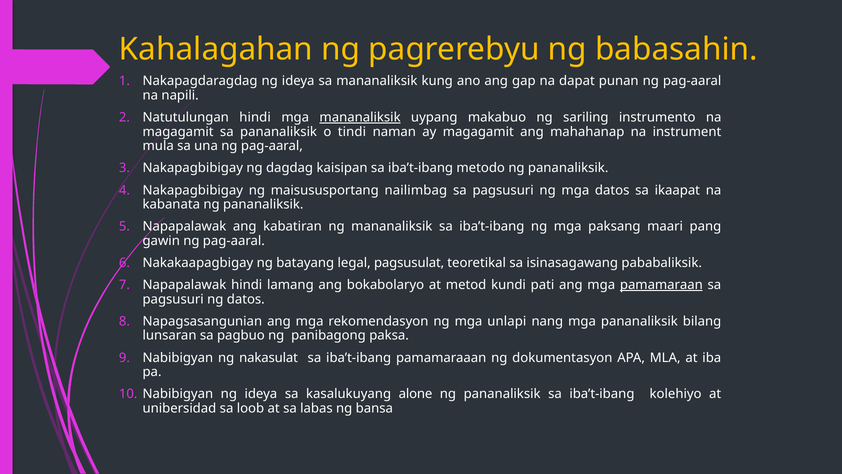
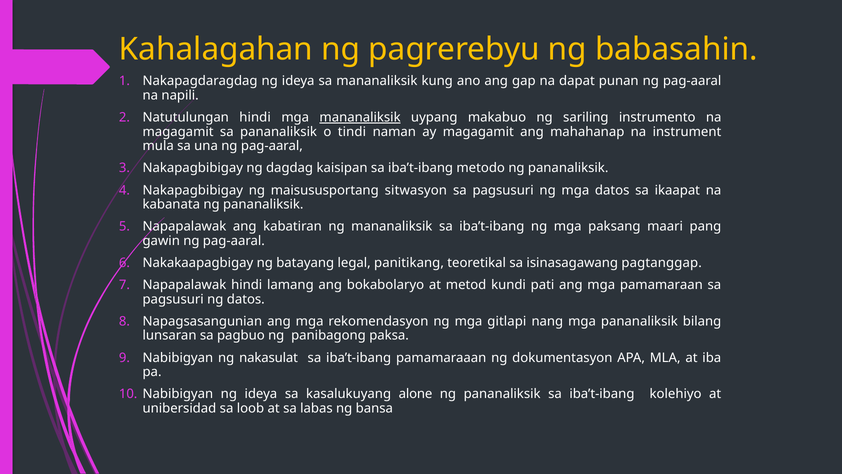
nailimbag: nailimbag -> sitwasyon (416, 190)
pagsusulat: pagsusulat -> panitikang (409, 263)
pababaliksik: pababaliksik -> pagtanggap (662, 263)
pamamaraan underline: present -> none (661, 285)
unlapi: unlapi -> gitlapi (507, 321)
